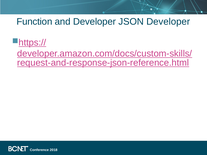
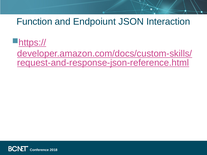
and Developer: Developer -> Endpoiunt (94, 22)
JSON Developer: Developer -> Interaction (168, 22)
